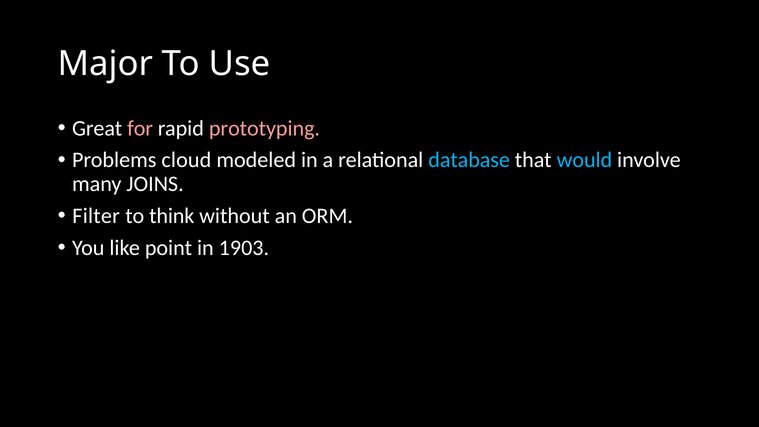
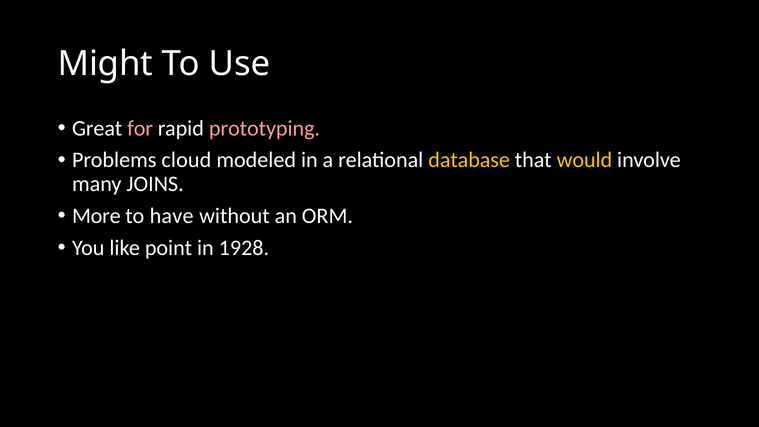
Major: Major -> Might (105, 64)
database colour: light blue -> yellow (469, 160)
would colour: light blue -> yellow (584, 160)
Filter: Filter -> More (96, 216)
think: think -> have (172, 216)
1903: 1903 -> 1928 (244, 248)
